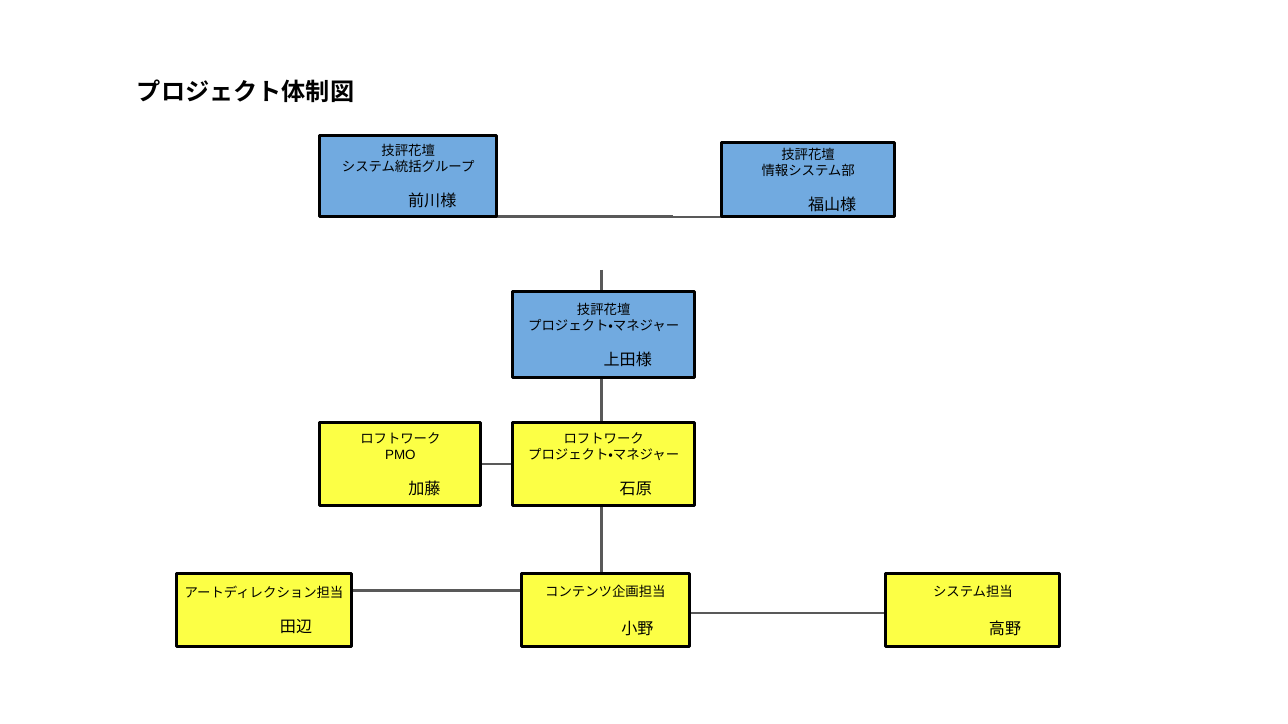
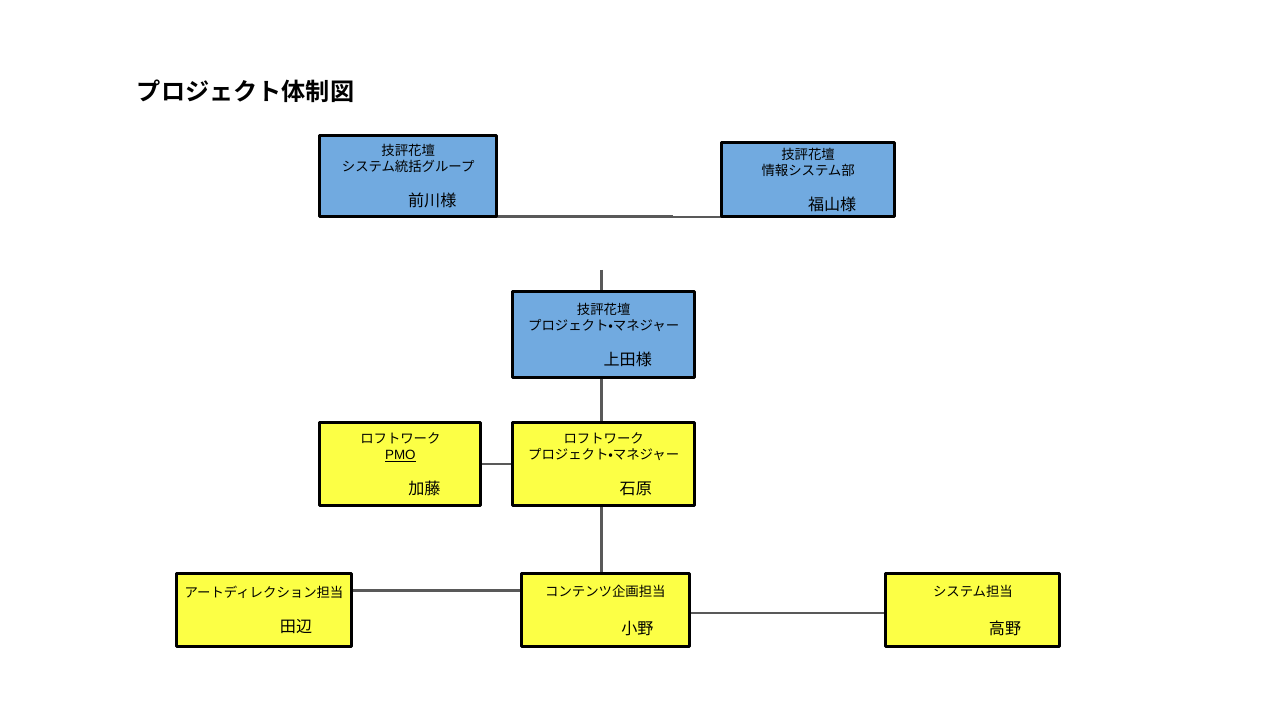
PMO underline: none -> present (400, 456)
